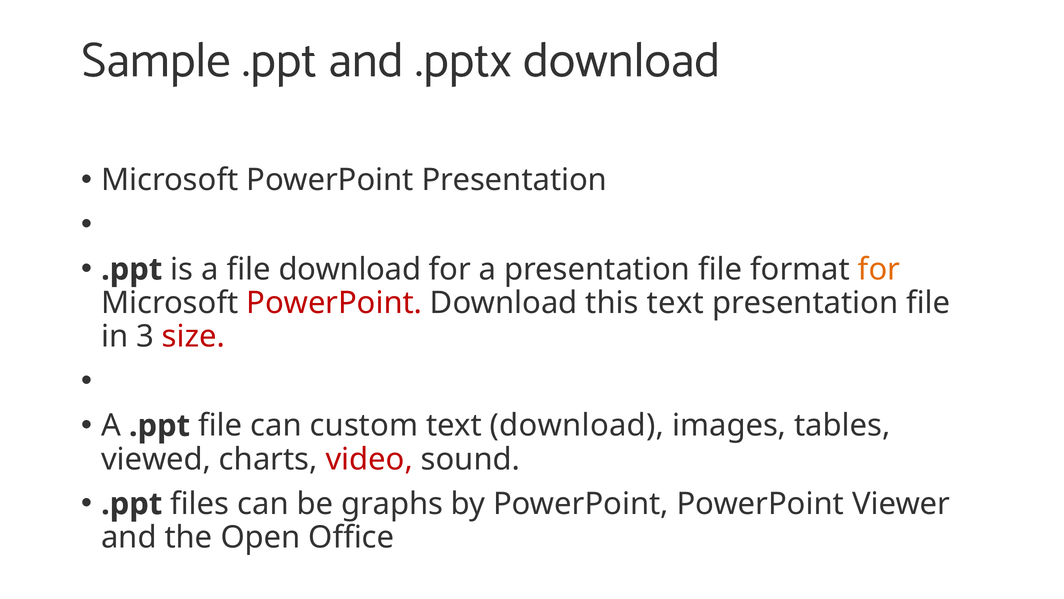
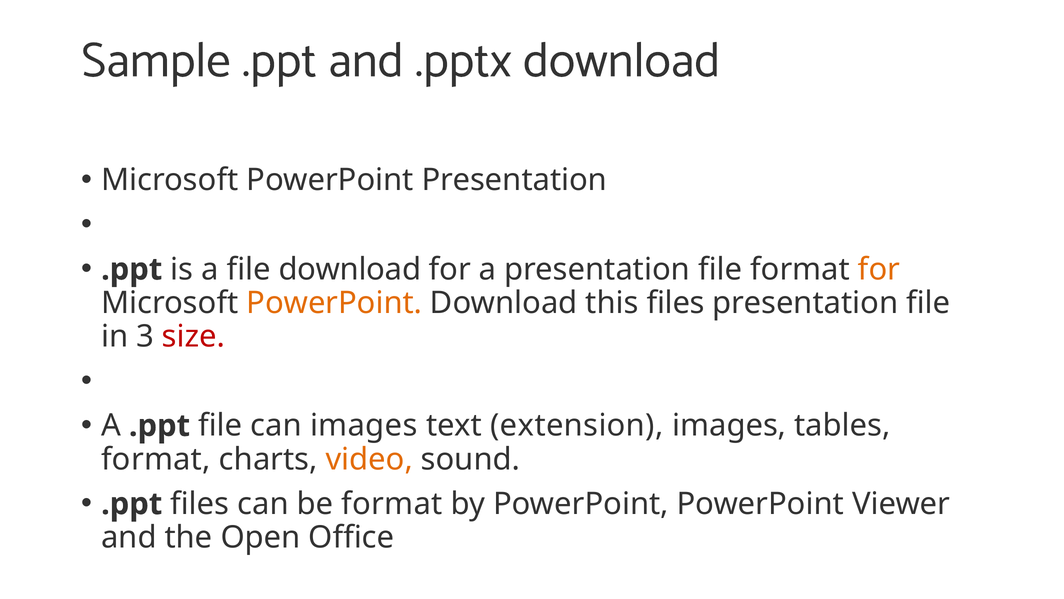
PowerPoint colour: red -> orange (334, 303)
this text: text -> files (676, 303)
can custom: custom -> images (364, 425)
text download: download -> extension (577, 425)
viewed: viewed -> format (156, 459)
video colour: red -> orange (369, 459)
be graphs: graphs -> format (392, 504)
